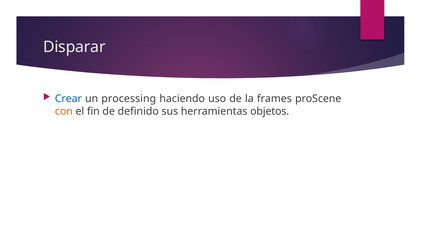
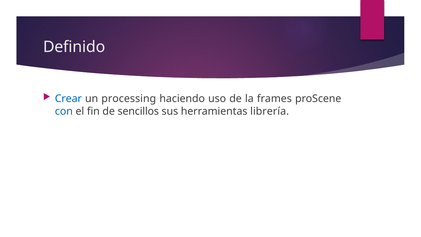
Disparar: Disparar -> Definido (74, 47)
con colour: orange -> blue (64, 111)
definido: definido -> sencillos (138, 111)
objetos: objetos -> librería (270, 111)
